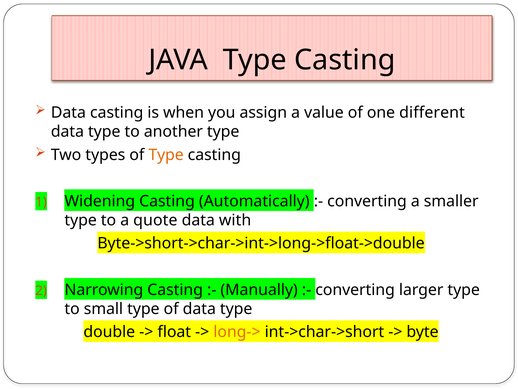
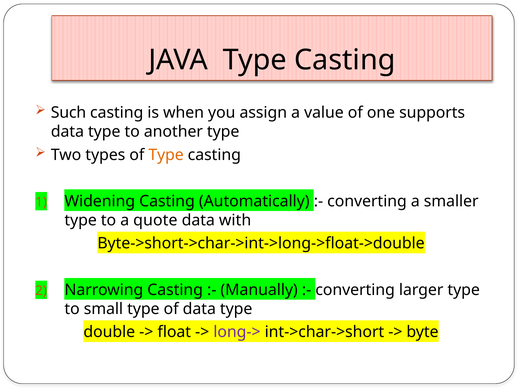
Data: Data -> Such (68, 112)
different: different -> supports (432, 112)
long-> colour: orange -> purple (237, 332)
